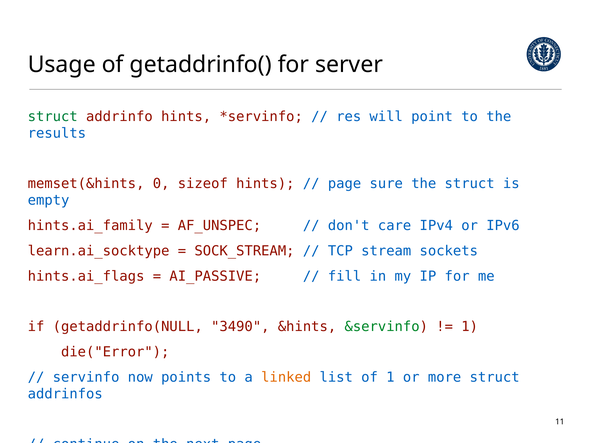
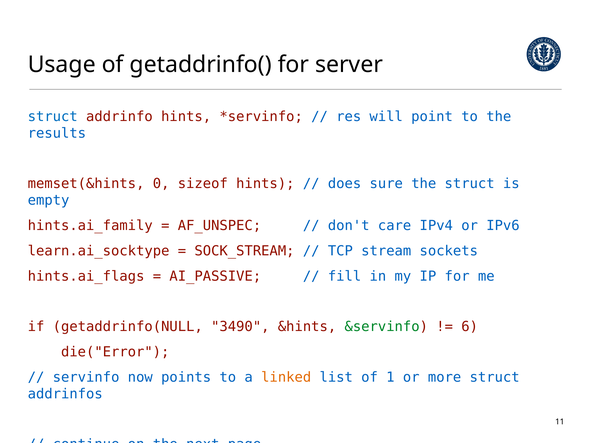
struct colour: green -> blue (53, 117)
page: page -> does (345, 184)
1: 1 -> 6 (470, 327)
